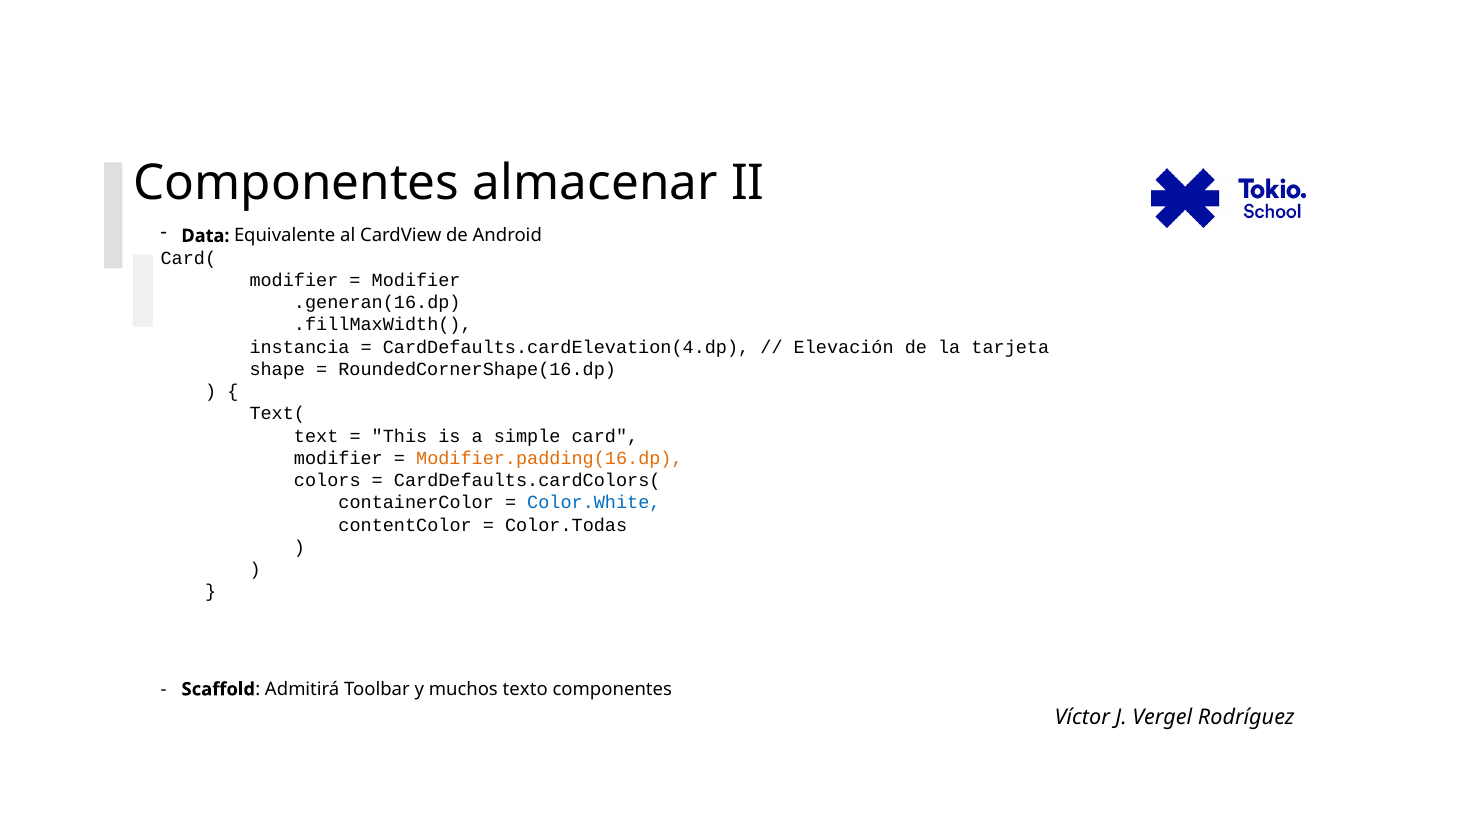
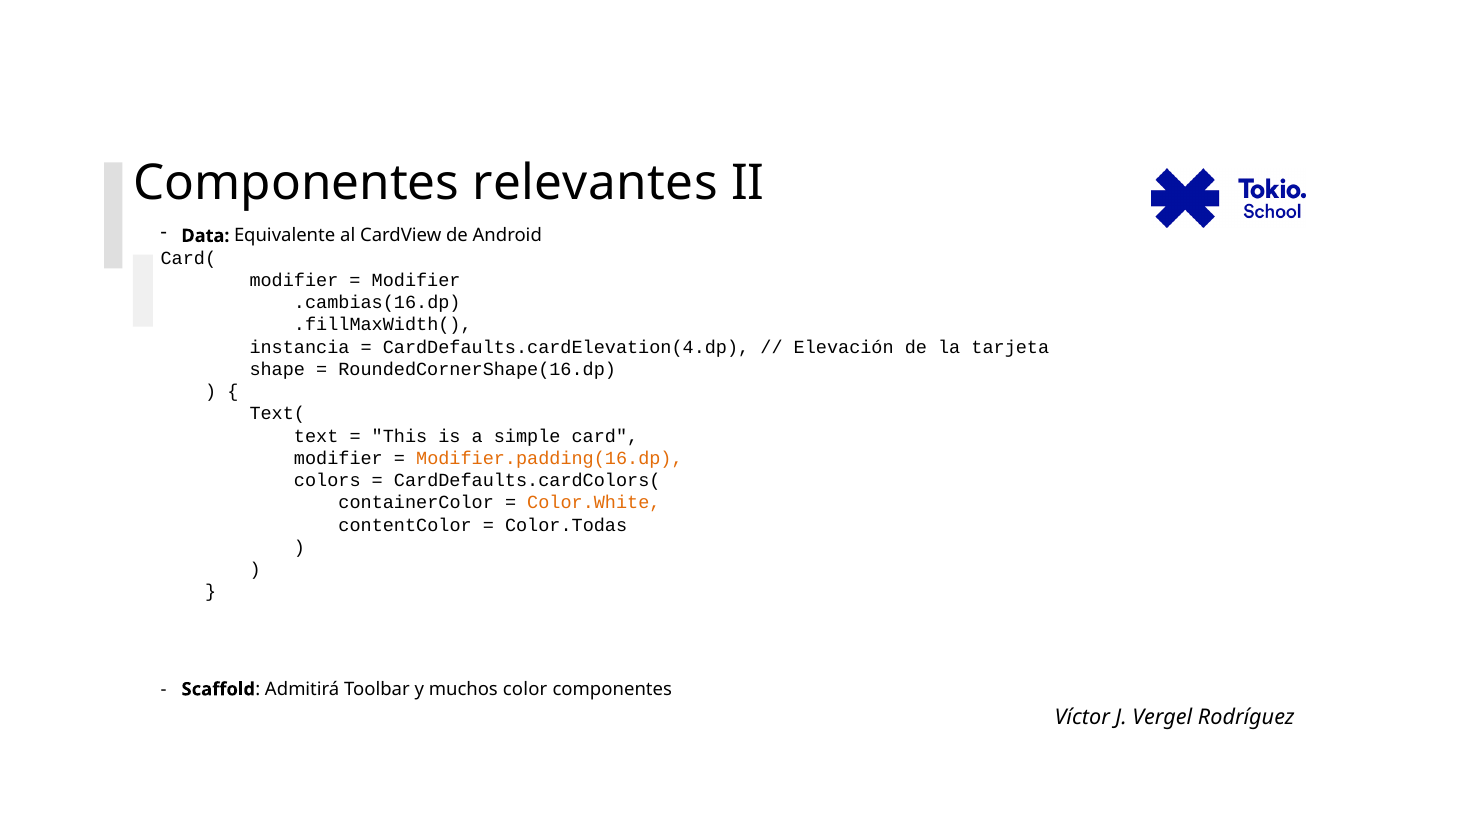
almacenar: almacenar -> relevantes (595, 183)
.generan(16.dp: .generan(16.dp -> .cambias(16.dp (377, 302)
Color.White colour: blue -> orange (594, 502)
texto: texto -> color (525, 689)
